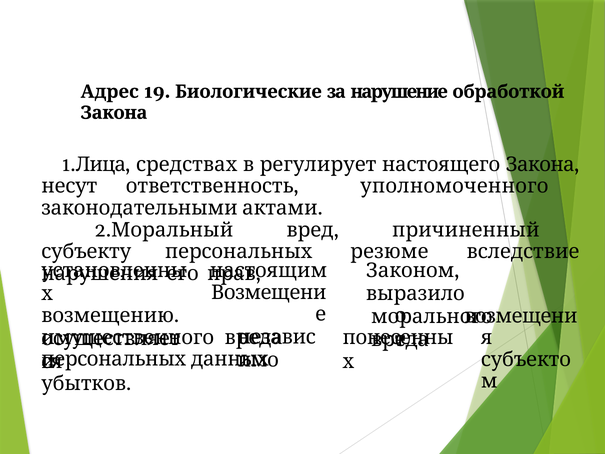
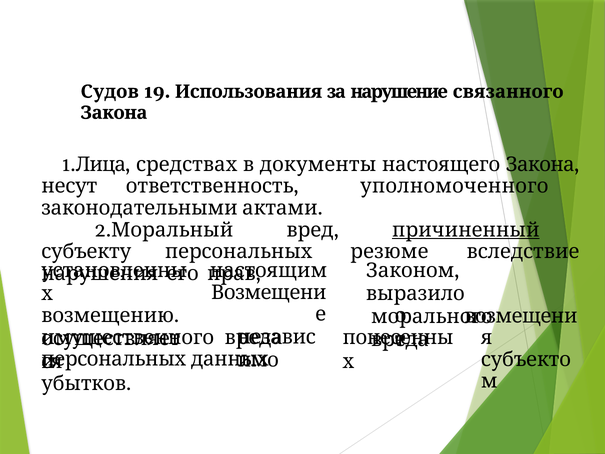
Адрес: Адрес -> Судов (110, 92)
Биологические: Биологические -> Использования (249, 92)
обработкой: обработкой -> связанного (508, 92)
регулирует: регулирует -> документы (318, 164)
причиненный underline: none -> present (466, 230)
